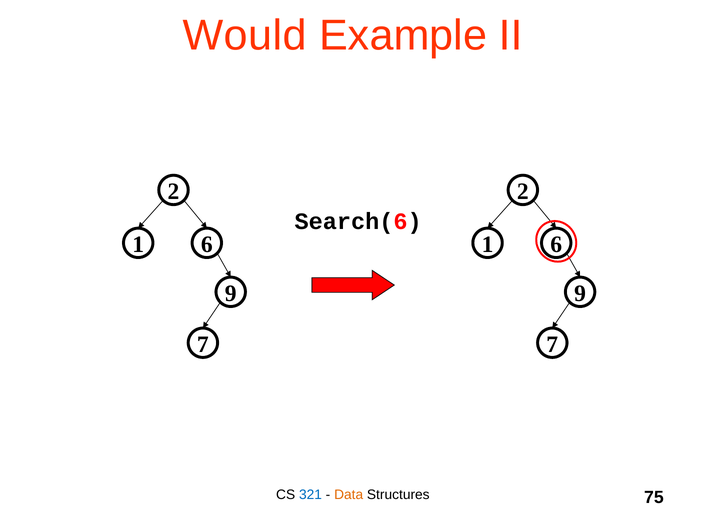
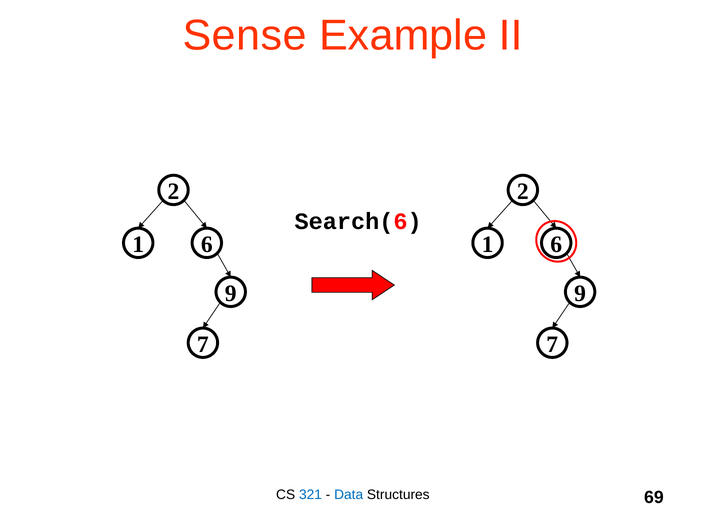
Would: Would -> Sense (245, 35)
Data colour: orange -> blue (349, 495)
75: 75 -> 69 (654, 498)
